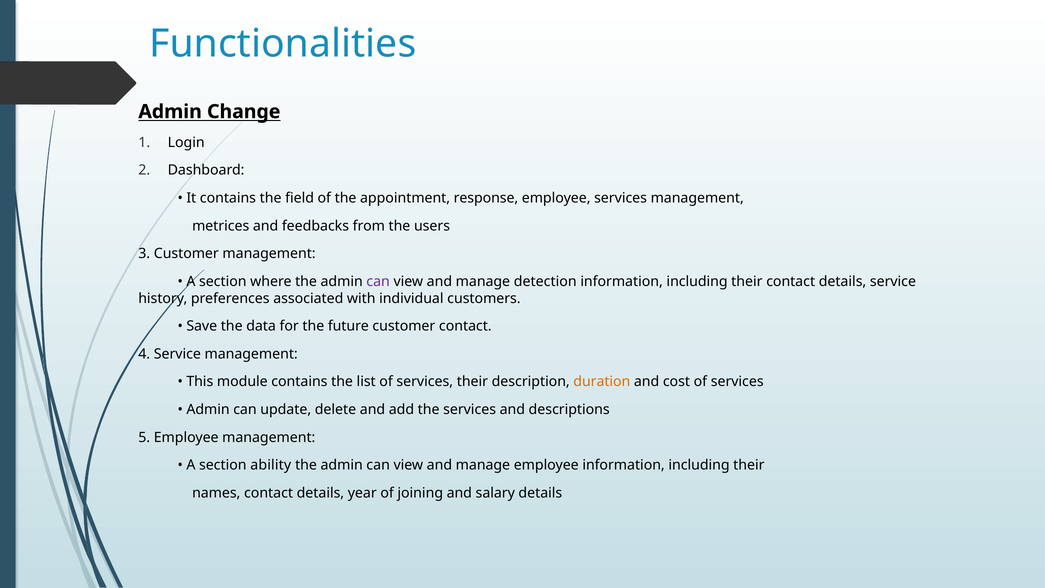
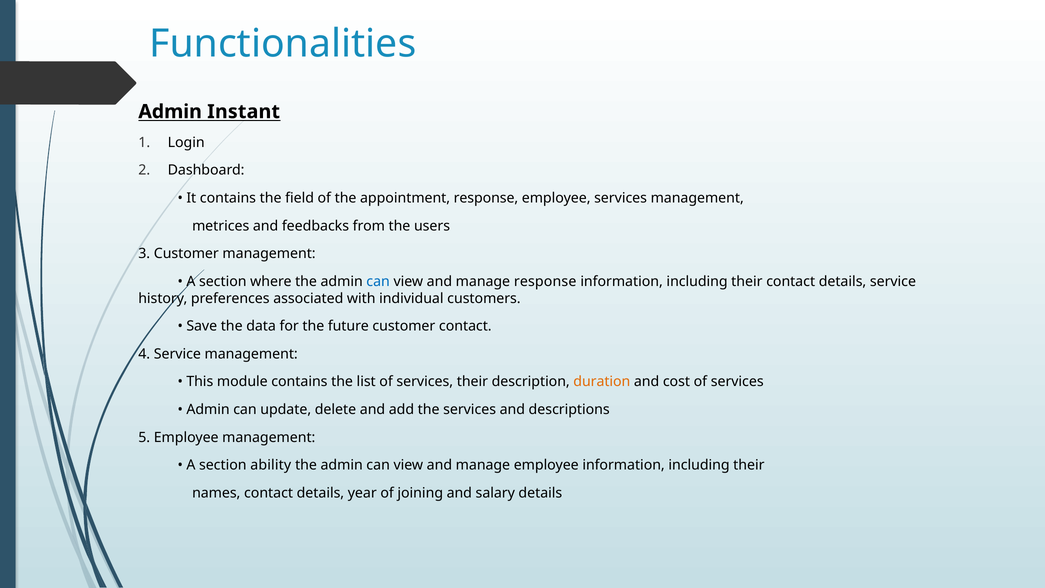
Change: Change -> Instant (244, 112)
can colour: purple -> blue (378, 281)
manage detection: detection -> response (545, 281)
